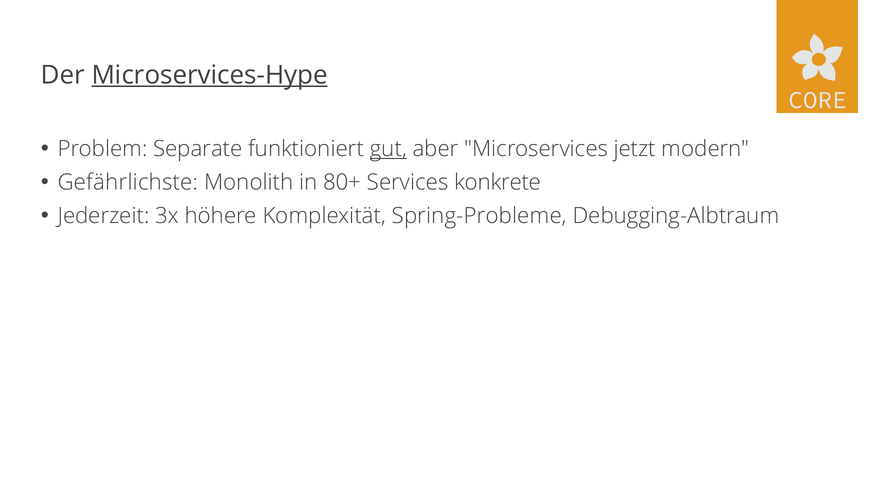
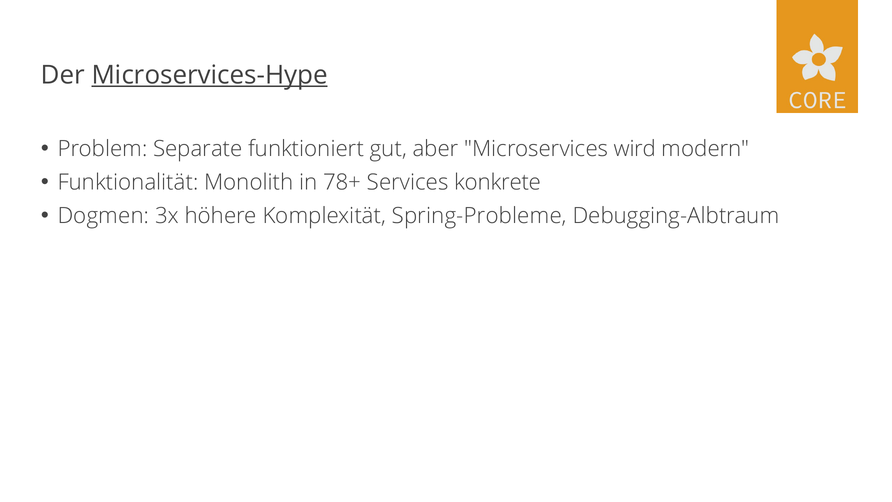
gut underline: present -> none (388, 149)
jetzt: jetzt -> wird (635, 149)
Gefährlichste: Gefährlichste -> Funktionalität (128, 182)
80+: 80+ -> 78+ (342, 182)
Jederzeit: Jederzeit -> Dogmen (103, 216)
